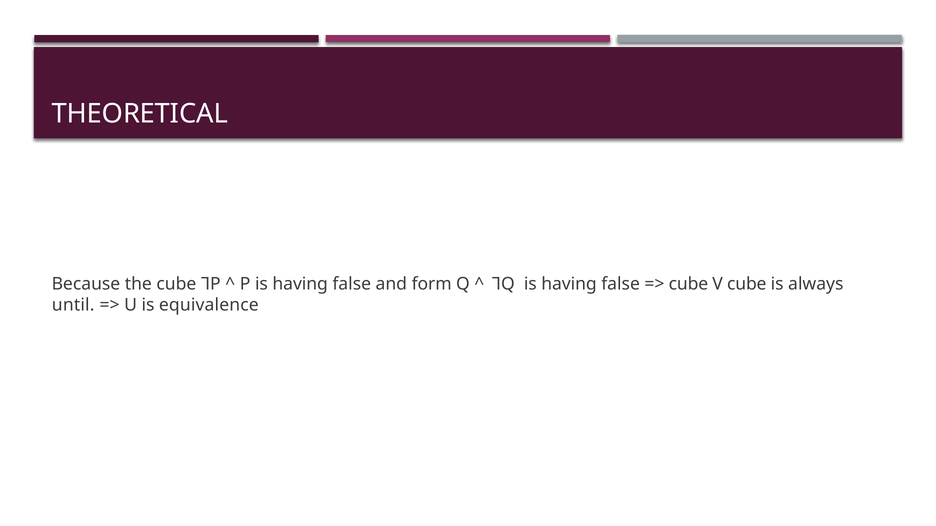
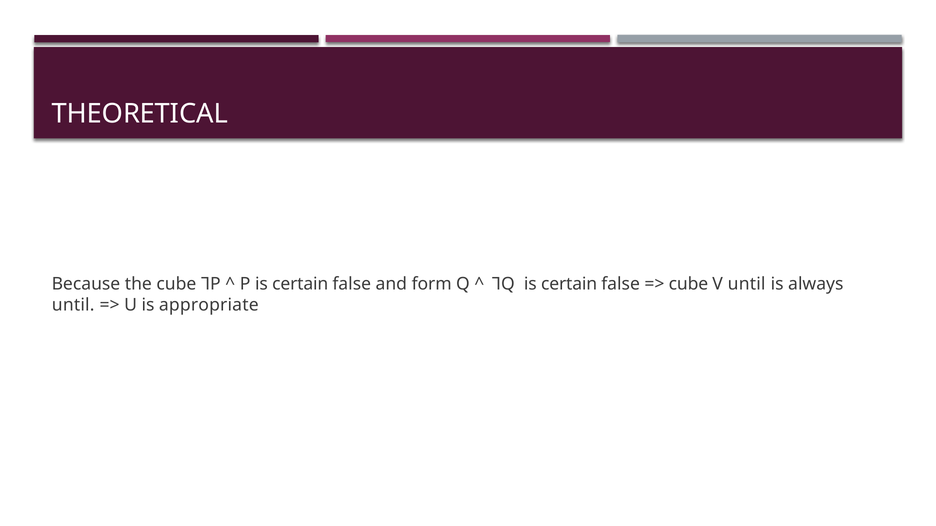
P is having: having -> certain (300, 284)
ꞀQ is having: having -> certain (569, 284)
V cube: cube -> until (747, 284)
equivalence: equivalence -> appropriate (209, 305)
